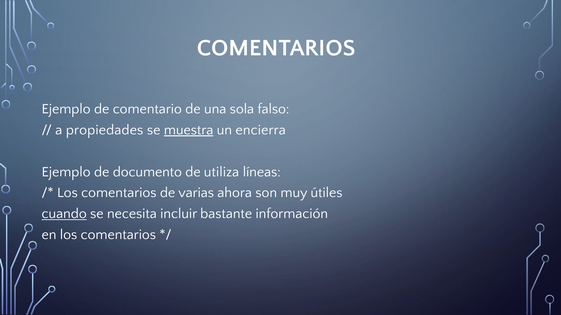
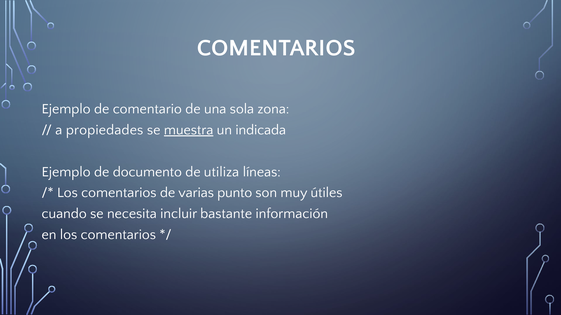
falso: falso -> zona (273, 109)
encierra: encierra -> indicada (261, 130)
ahora: ahora -> punto (235, 193)
cuando underline: present -> none (64, 214)
